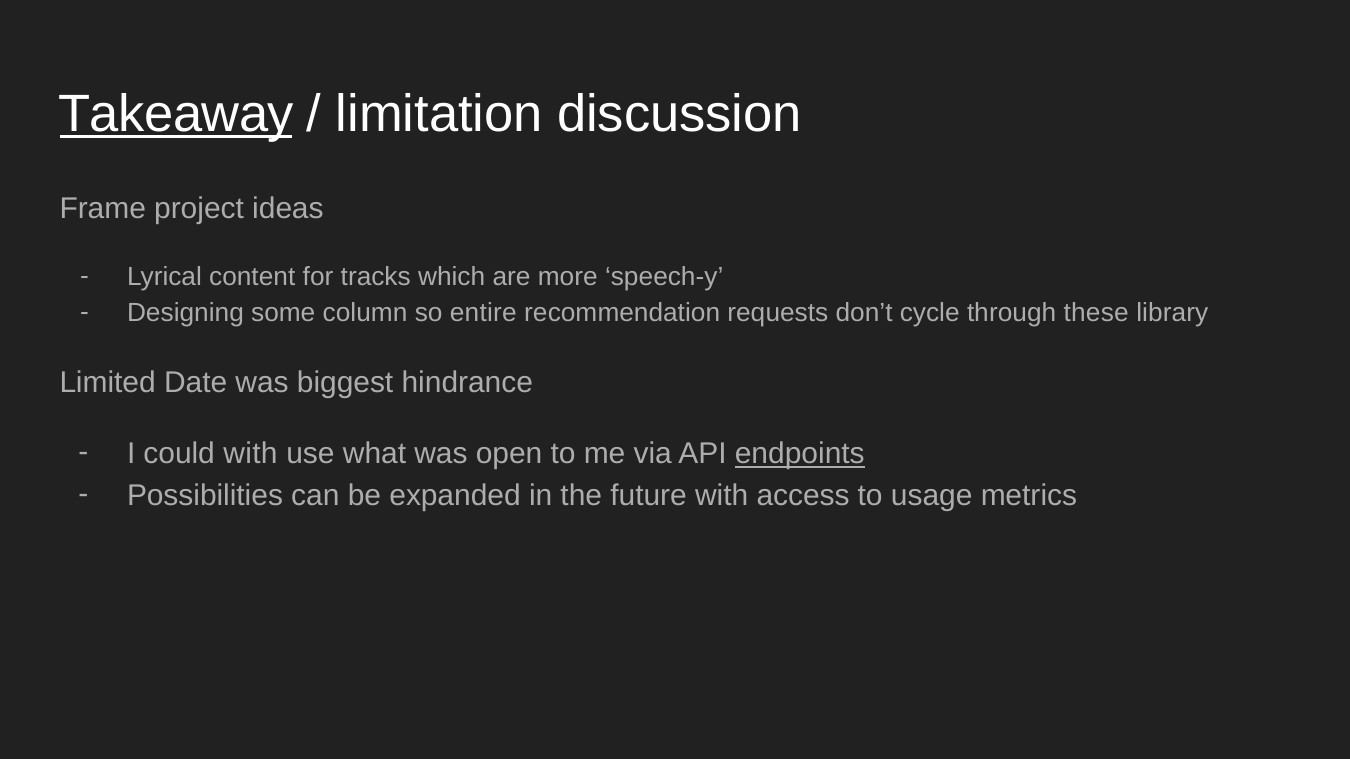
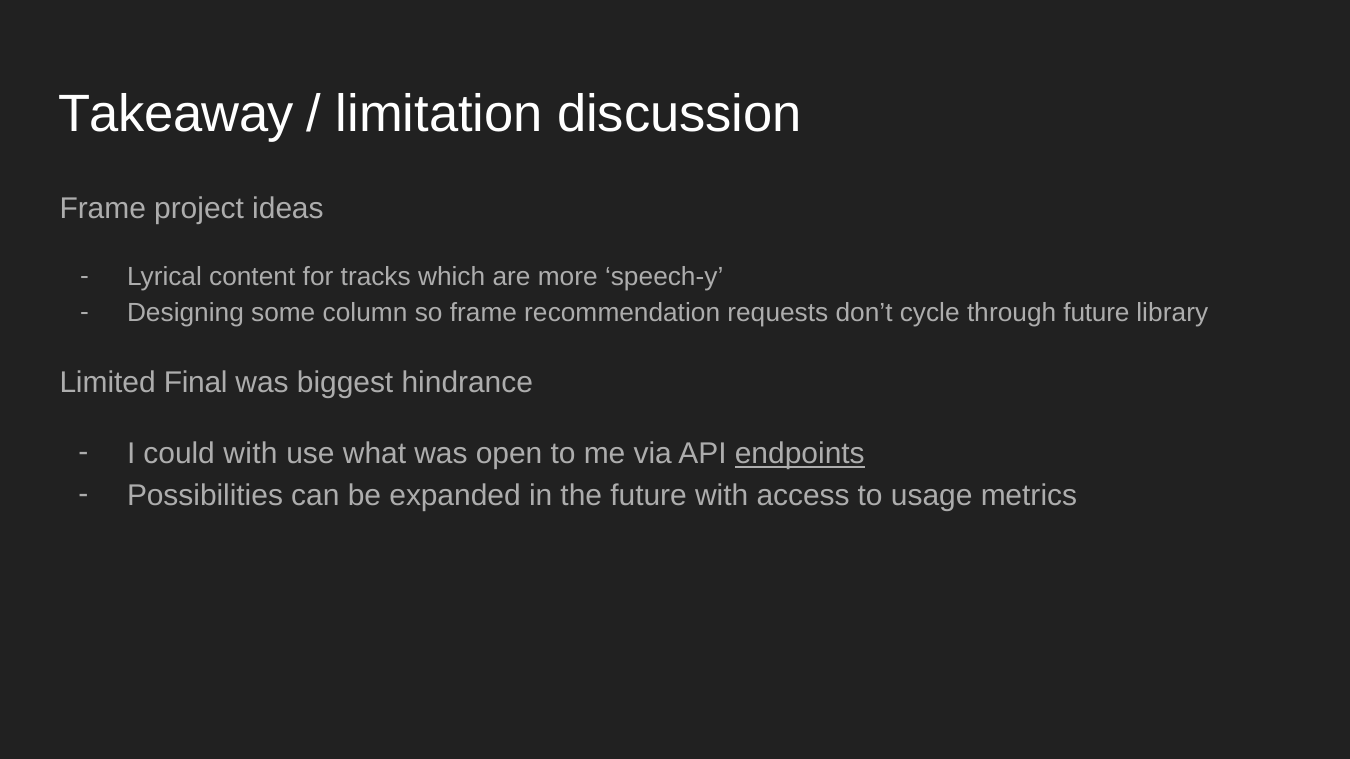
Takeaway underline: present -> none (176, 114)
so entire: entire -> frame (483, 313)
through these: these -> future (1096, 313)
Date: Date -> Final (196, 383)
